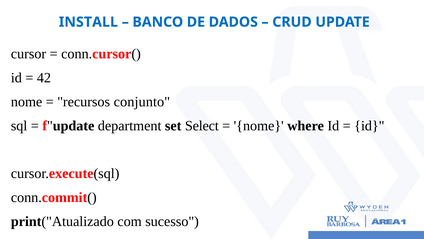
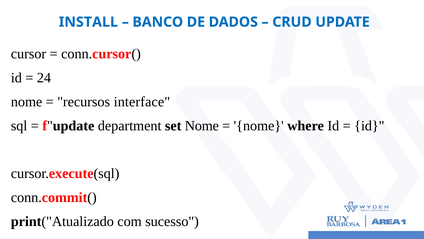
42: 42 -> 24 (44, 78)
conjunto: conjunto -> interface (142, 102)
set Select: Select -> Nome (202, 125)
